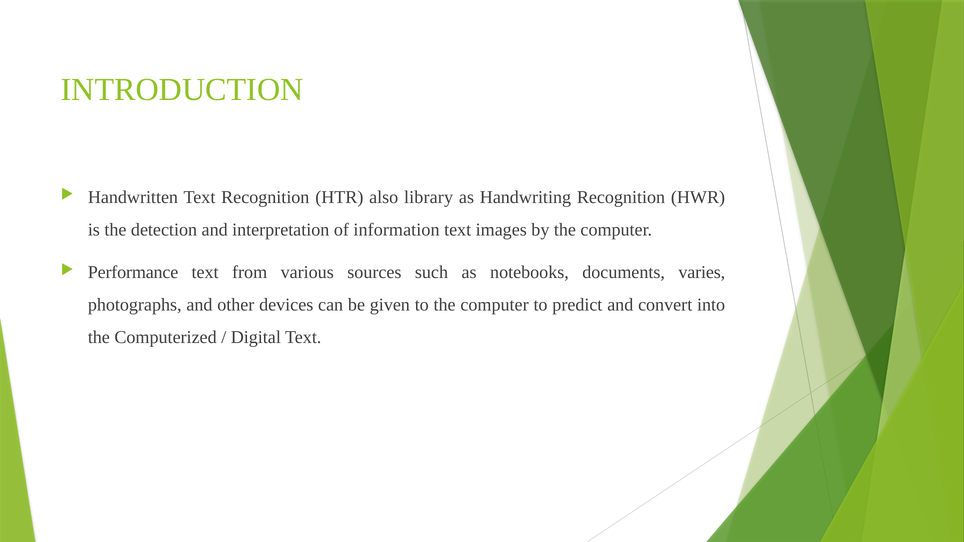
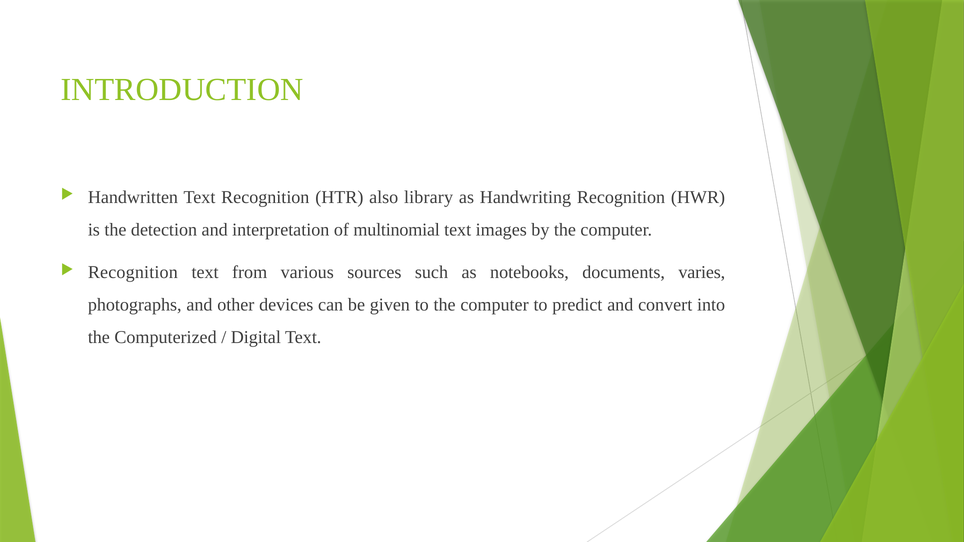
information: information -> multinomial (397, 230)
Performance: Performance -> Recognition (133, 273)
